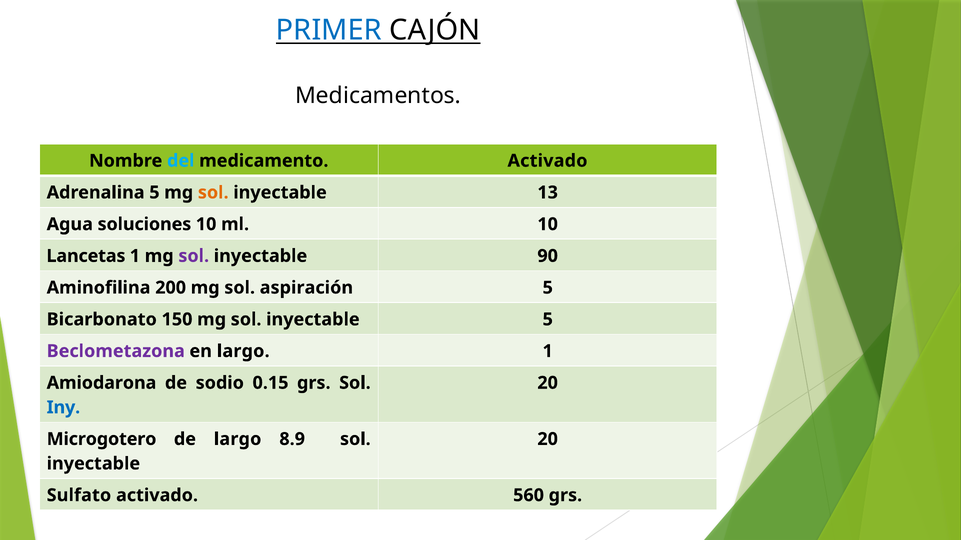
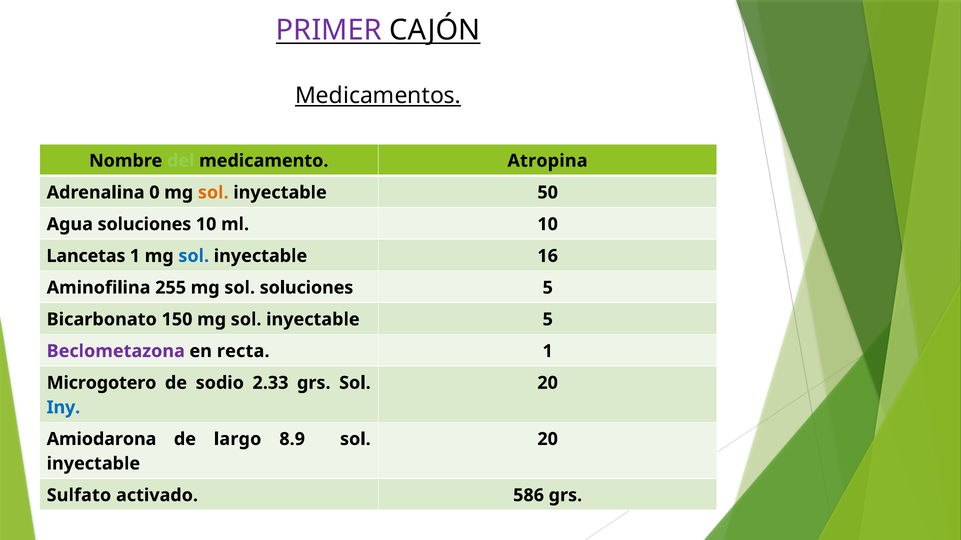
PRIMER colour: blue -> purple (329, 30)
Medicamentos underline: none -> present (378, 96)
del colour: light blue -> light green (181, 161)
medicamento Activado: Activado -> Atropina (547, 161)
Adrenalina 5: 5 -> 0 (154, 193)
13: 13 -> 50 (548, 193)
sol colour: purple -> blue (194, 256)
90: 90 -> 16 (548, 256)
200: 200 -> 255 (171, 288)
sol aspiración: aspiración -> soluciones (307, 288)
en largo: largo -> recta (243, 351)
Amiodarona: Amiodarona -> Microgotero (102, 383)
0.15: 0.15 -> 2.33 (271, 383)
Microgotero: Microgotero -> Amiodarona (102, 439)
560: 560 -> 586 (529, 496)
